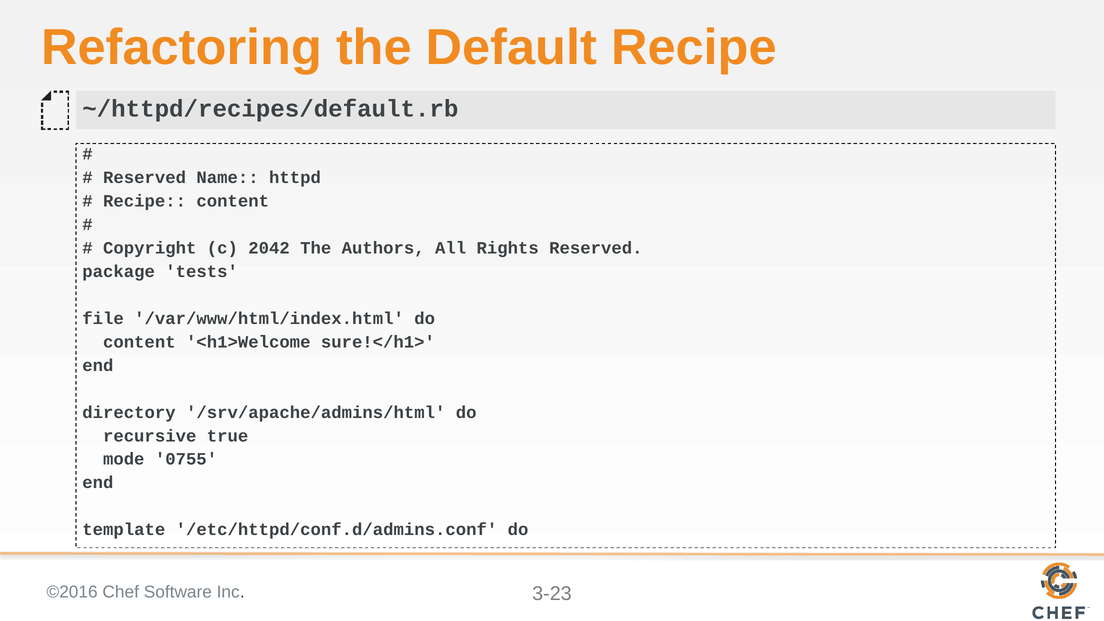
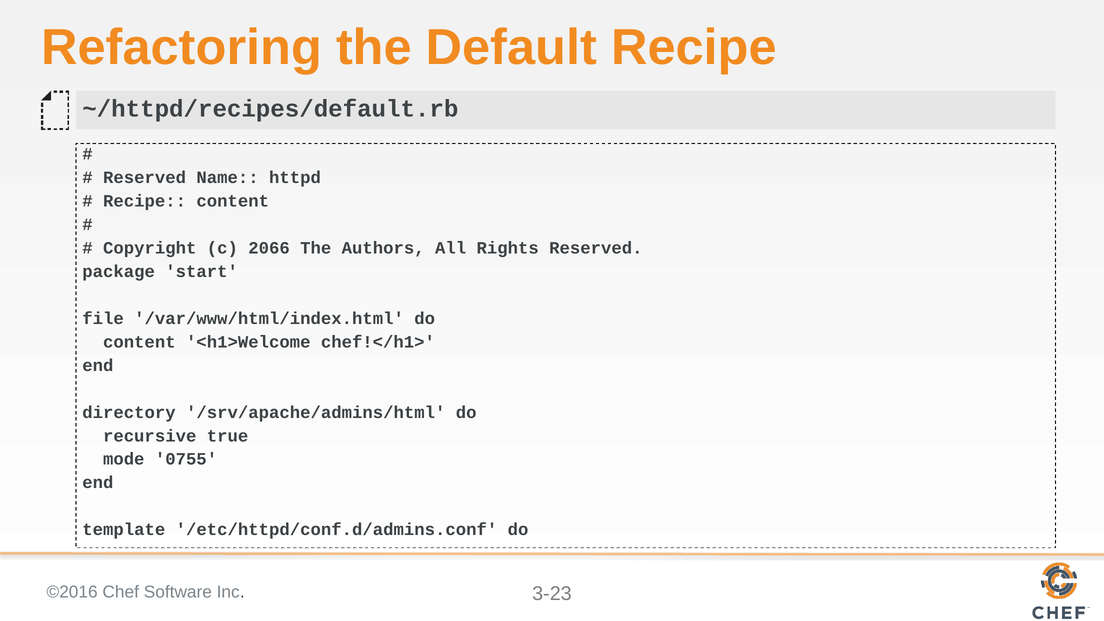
2042: 2042 -> 2066 (269, 248)
tests: tests -> start (202, 272)
sure!</h1>: sure!</h1> -> chef!</h1> (378, 342)
